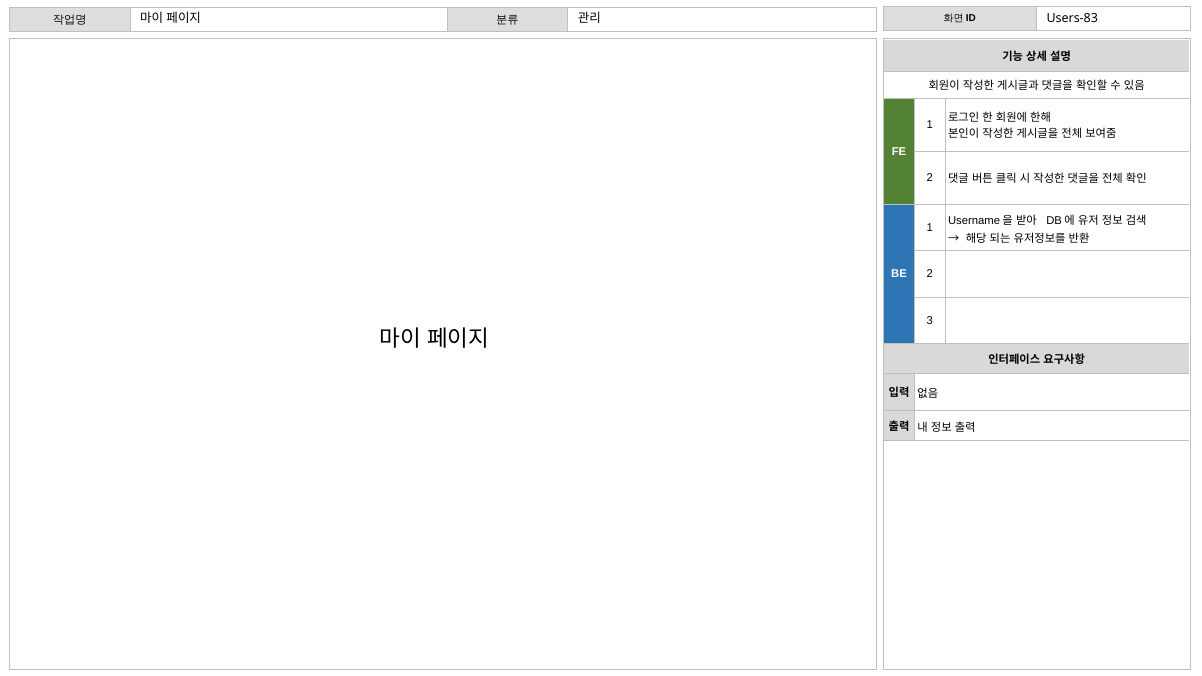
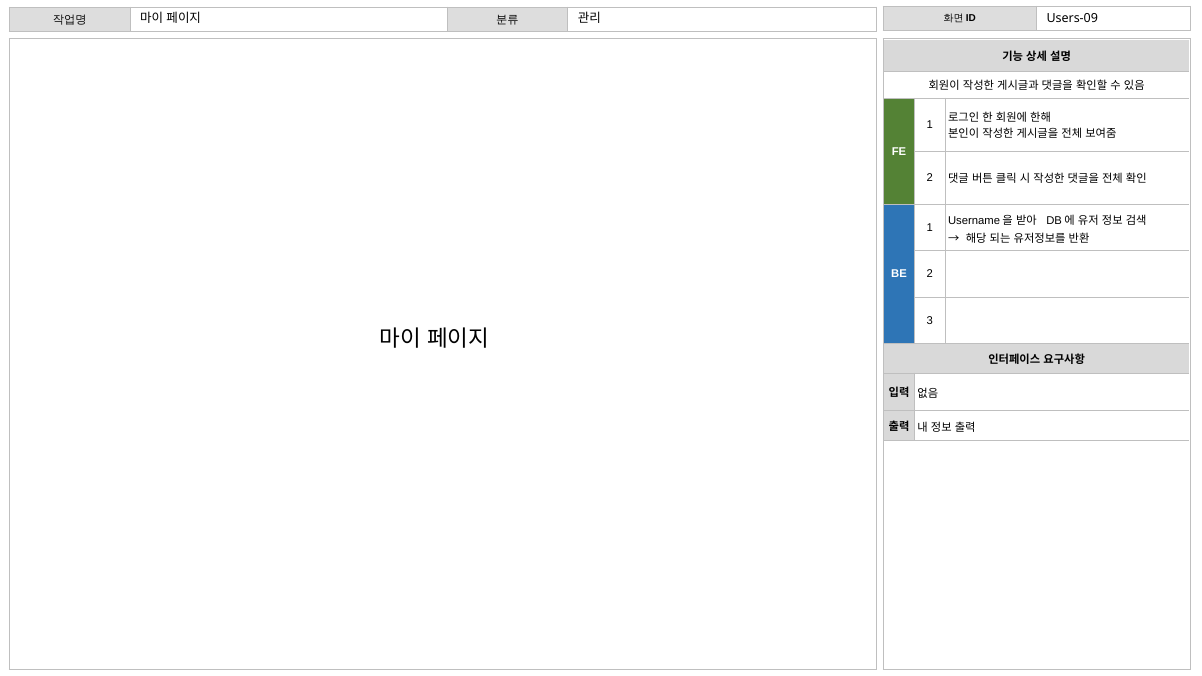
Users-83: Users-83 -> Users-09 (1072, 18)
